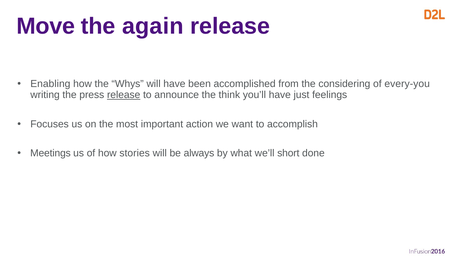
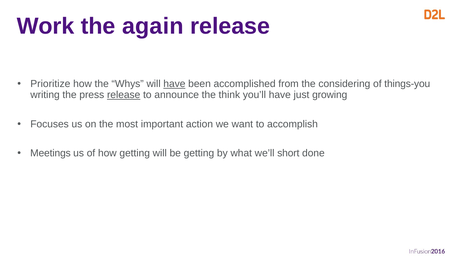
Move: Move -> Work (46, 26)
Enabling: Enabling -> Prioritize (50, 84)
have underline: none -> present (174, 84)
every-you: every-you -> things-you (407, 84)
feelings: feelings -> growing (330, 95)
how stories: stories -> getting (135, 153)
be always: always -> getting (199, 153)
